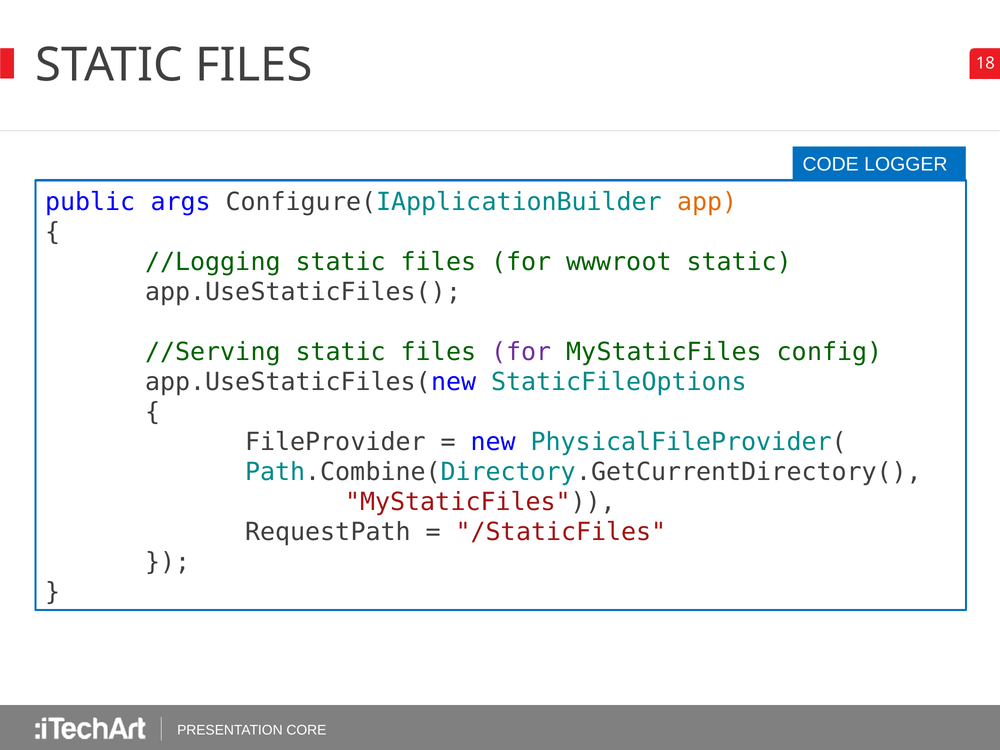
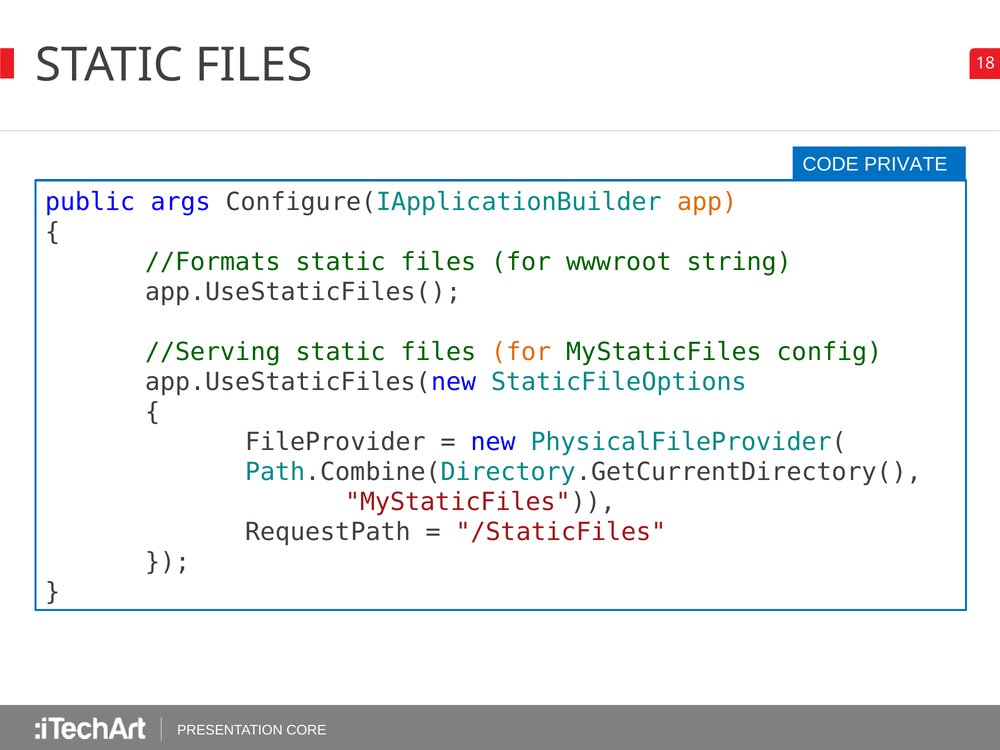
LOGGER: LOGGER -> PRIVATE (906, 165)
//Logging: //Logging -> //Formats (213, 262)
wwwroot static: static -> string (739, 262)
for colour: purple -> orange (521, 352)
